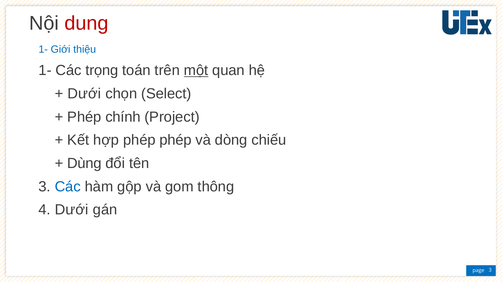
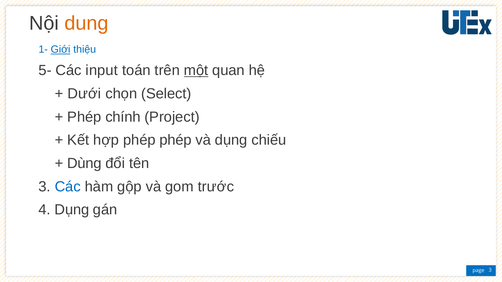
dung colour: red -> orange (86, 23)
Giới underline: none -> present (61, 49)
1-: 1- -> 5- (45, 70)
trọng: trọng -> input (102, 70)
và dòng: dòng -> dụng (231, 140)
thông: thông -> trước (216, 187)
4 Dưới: Dưới -> Dụng (72, 210)
